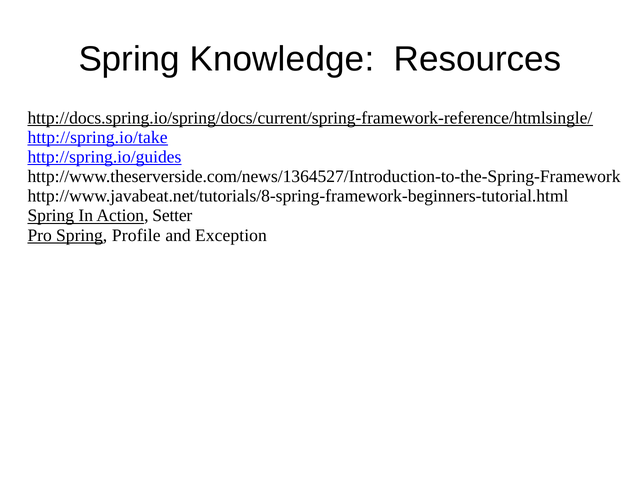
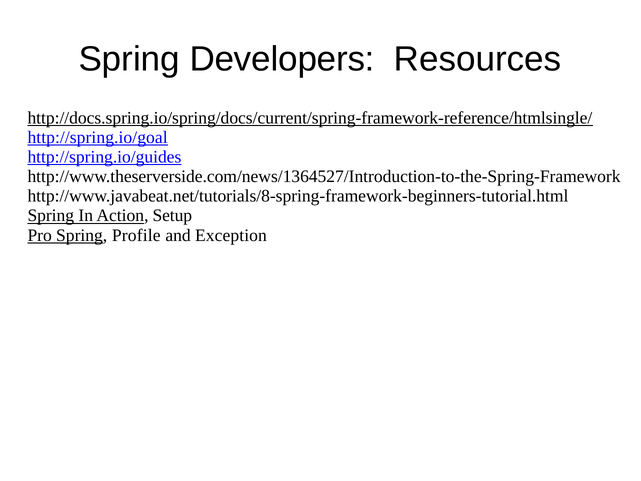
Knowledge: Knowledge -> Developers (282, 59)
http://spring.io/take: http://spring.io/take -> http://spring.io/goal (98, 137)
Setter: Setter -> Setup (172, 216)
